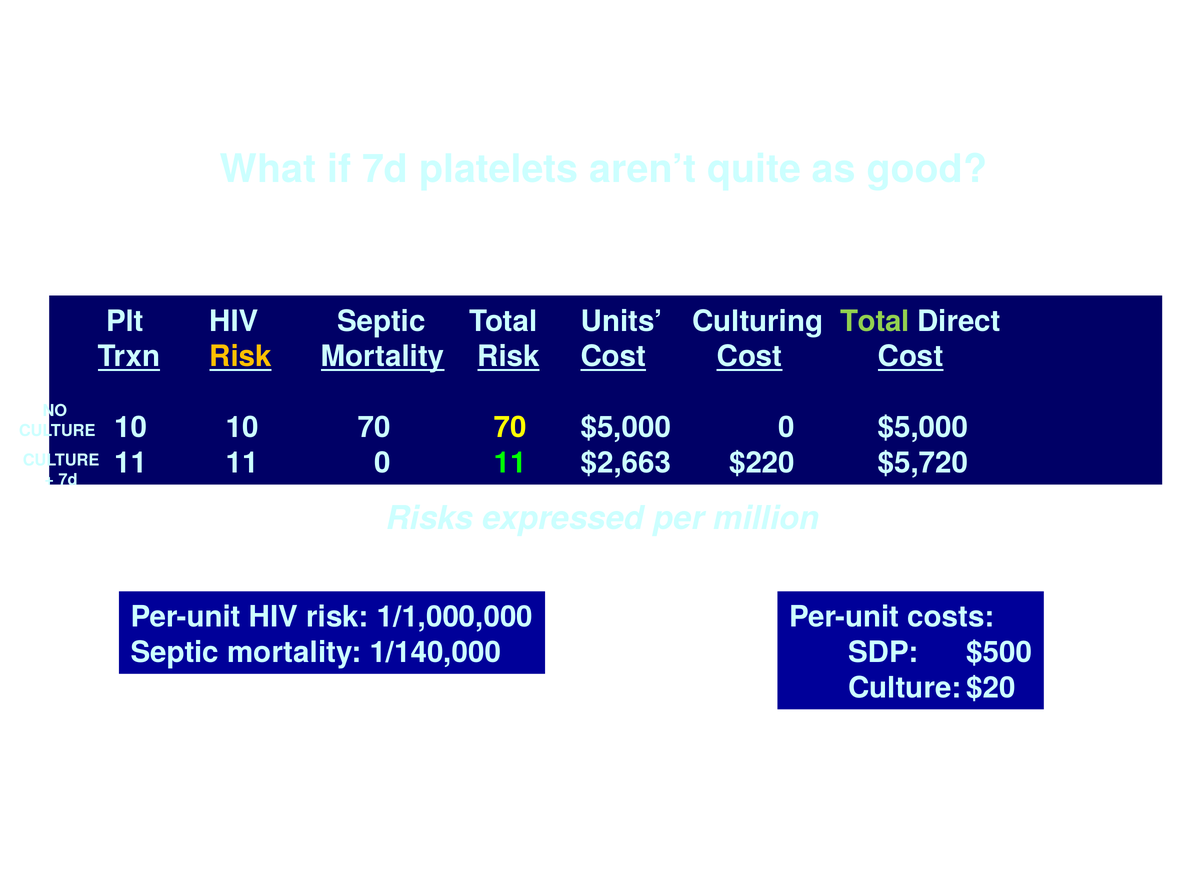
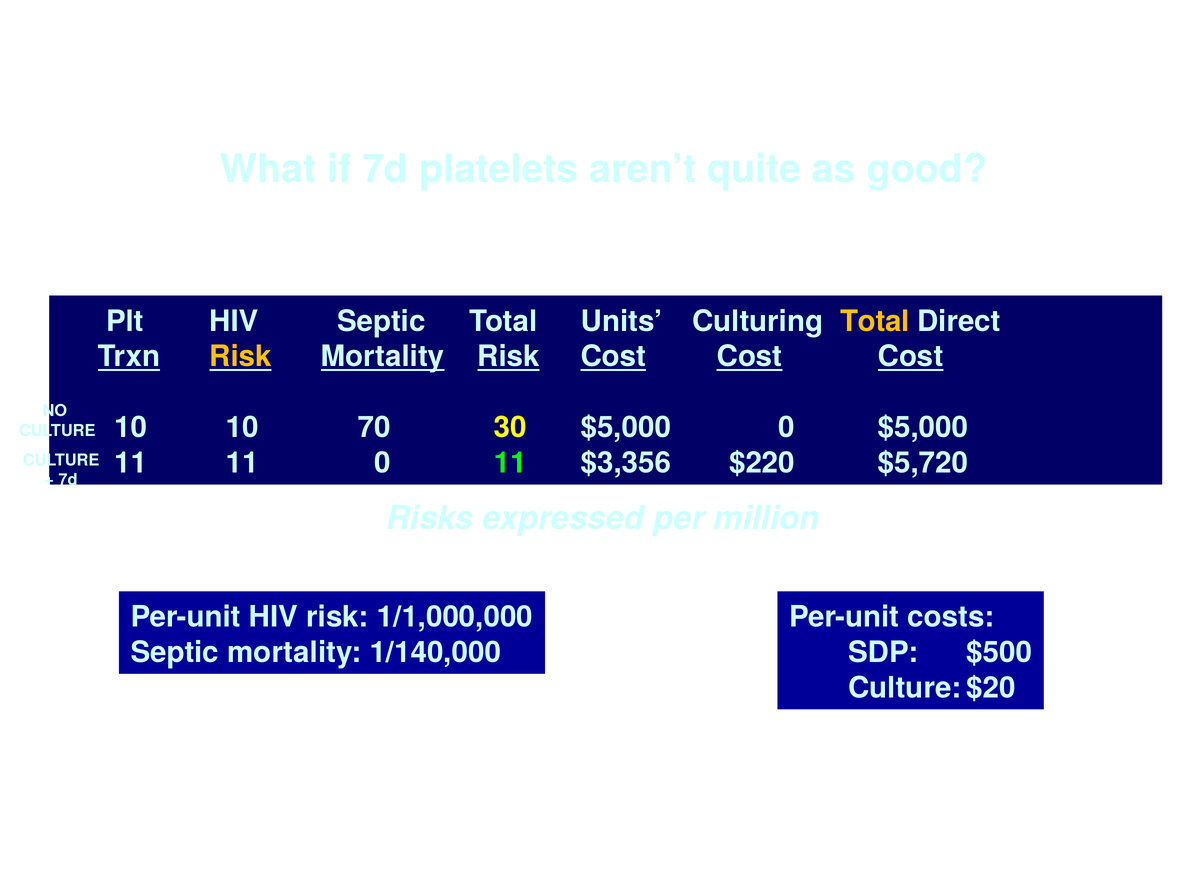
Total colour: light green -> yellow (875, 321)
70 70: 70 -> 30 (510, 427)
$2,663: $2,663 -> $3,356 (626, 463)
